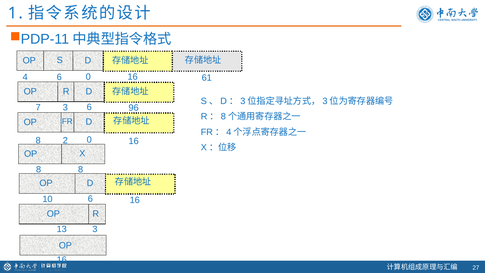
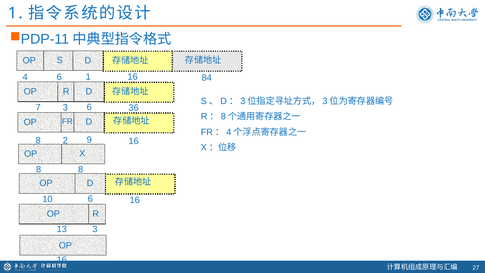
6 0: 0 -> 1 (88, 77)
61: 61 -> 84 (207, 78)
96: 96 -> 36 (134, 108)
0: 0 -> 9 (89, 140)
